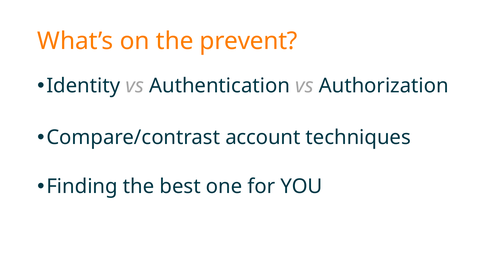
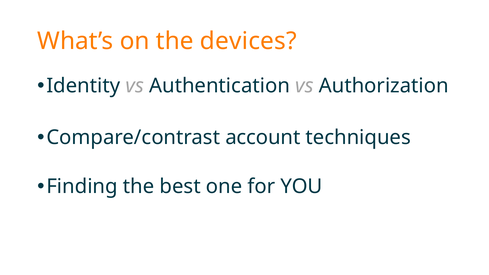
prevent: prevent -> devices (248, 41)
